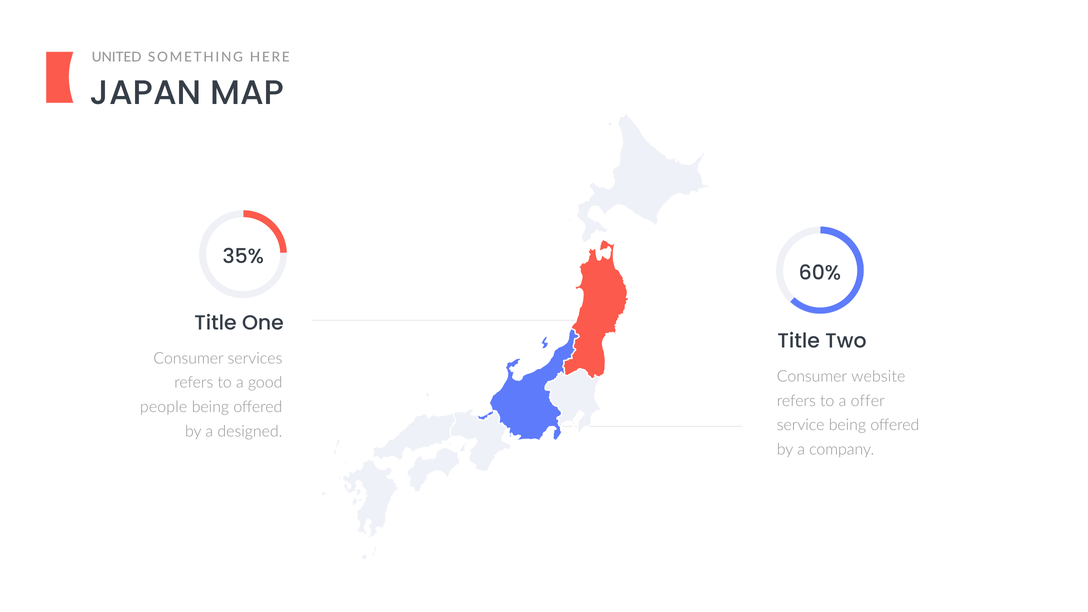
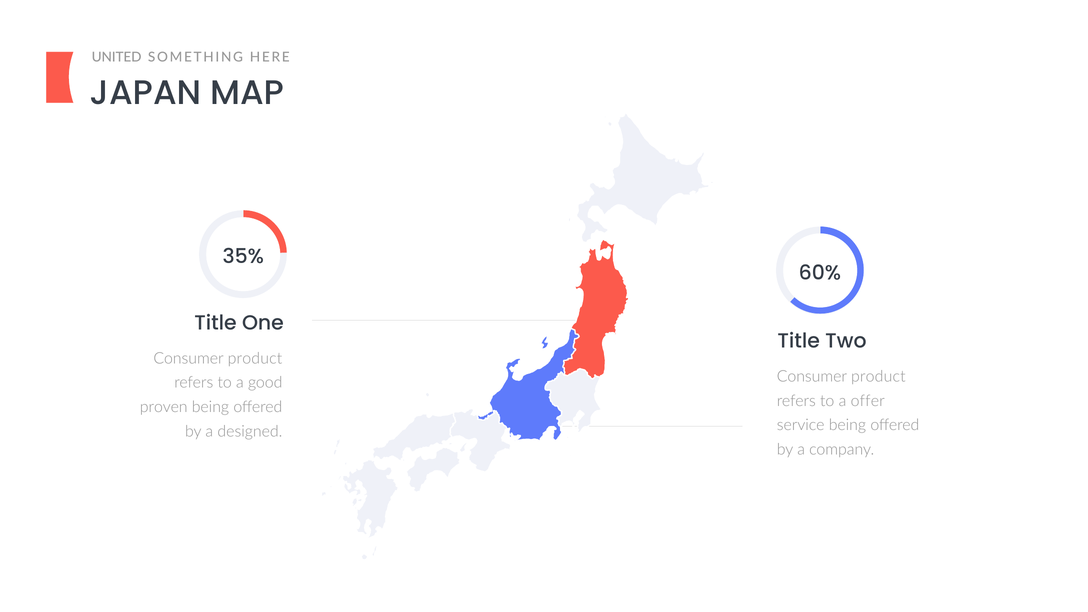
services: services -> product (255, 358)
website: website -> product (878, 377)
people: people -> proven (164, 407)
